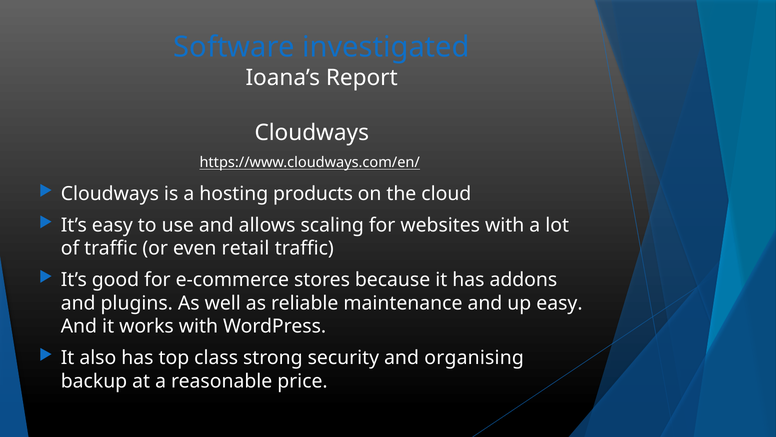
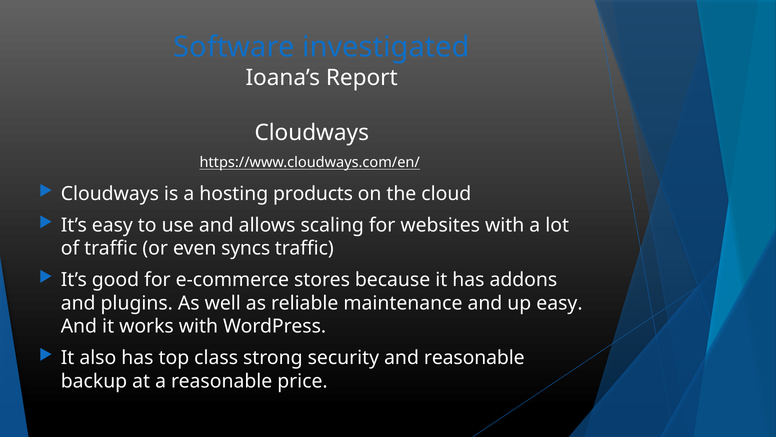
retail: retail -> syncs (246, 248)
and organising: organising -> reasonable (474, 358)
